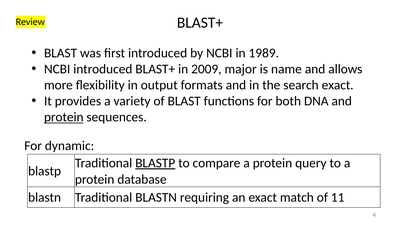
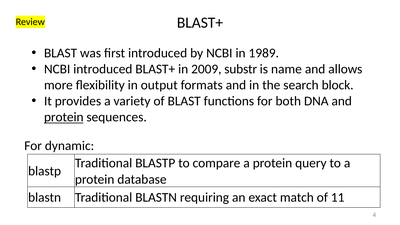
major: major -> substr (241, 69)
search exact: exact -> block (338, 85)
BLASTP underline: present -> none (155, 163)
